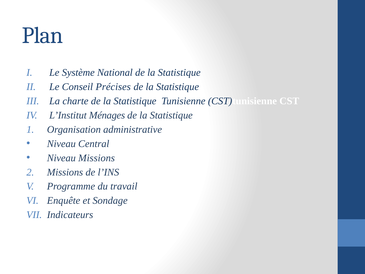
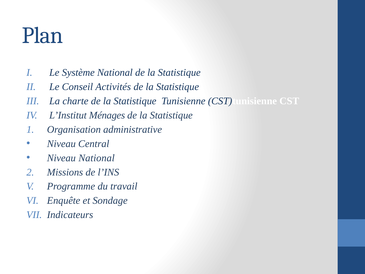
Précises: Précises -> Activités (113, 87)
Niveau Missions: Missions -> National (97, 158)
